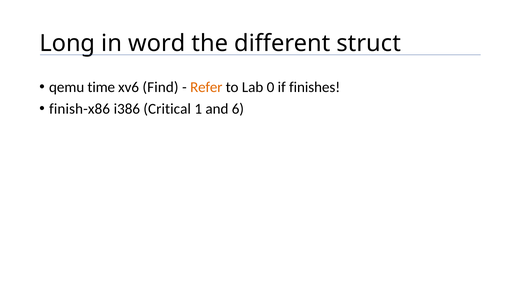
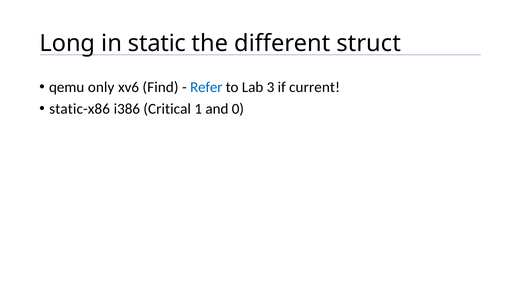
word: word -> static (157, 43)
time: time -> only (101, 87)
Refer colour: orange -> blue (206, 87)
0: 0 -> 3 (270, 87)
finishes: finishes -> current (315, 87)
finish-x86: finish-x86 -> static-x86 (80, 109)
6: 6 -> 0 (238, 109)
